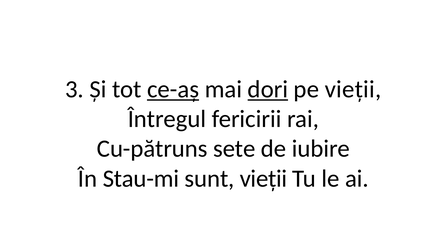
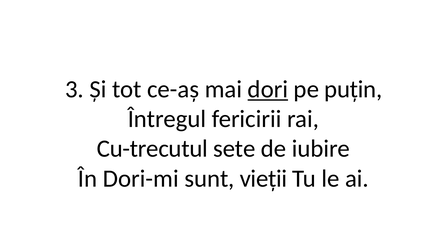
ce-aș underline: present -> none (173, 89)
pe vieții: vieții -> puțin (353, 89)
Cu-pătruns: Cu-pătruns -> Cu-trecutul (152, 149)
Stau-mi: Stau-mi -> Dori-mi (141, 179)
